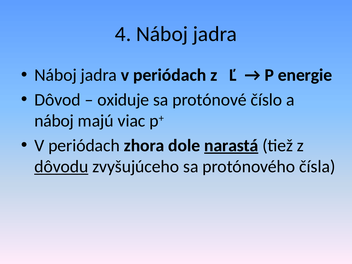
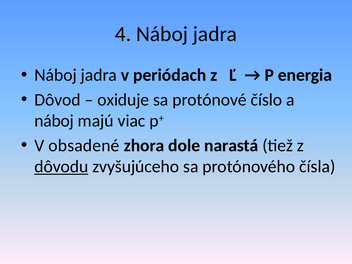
energie: energie -> energia (305, 75)
periódach: periódach -> obsadené (84, 146)
narastá underline: present -> none (231, 146)
